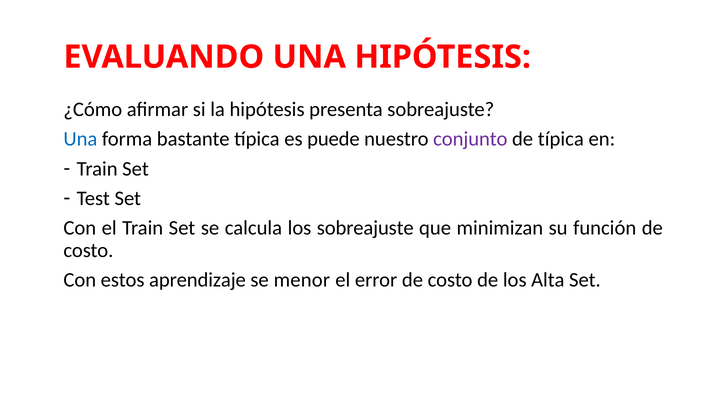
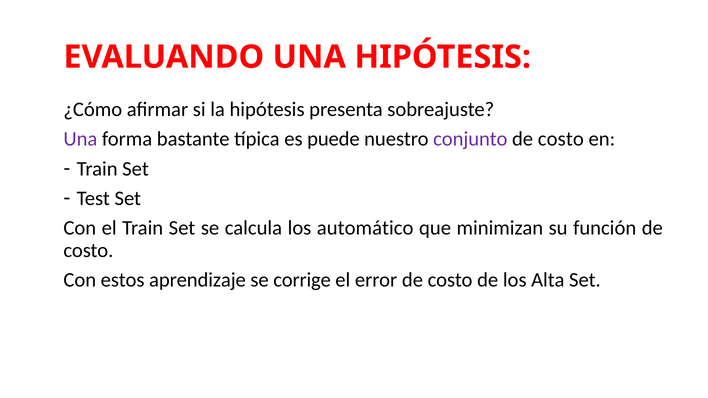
Una colour: blue -> purple (80, 139)
típica: típica -> costo (561, 139)
los sobreajuste: sobreajuste -> automático (365, 228)
menor: menor -> corrige (302, 280)
